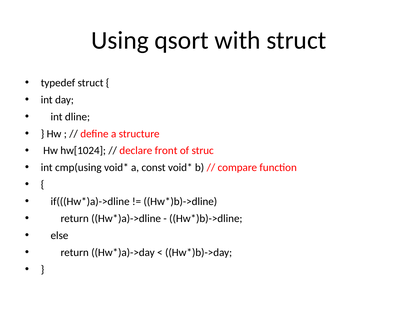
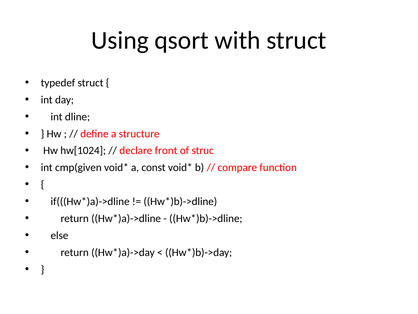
cmp(using: cmp(using -> cmp(given (78, 167)
